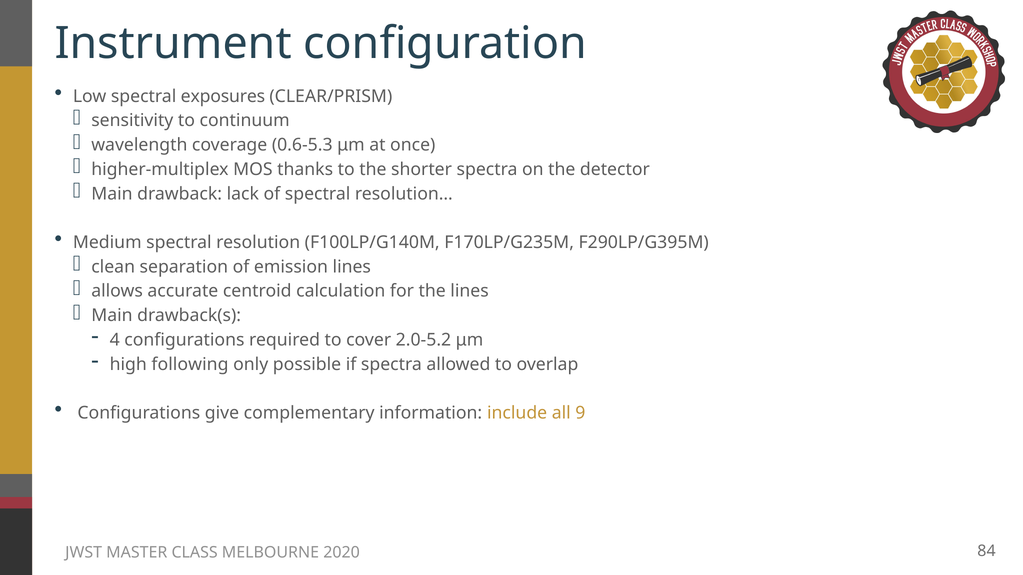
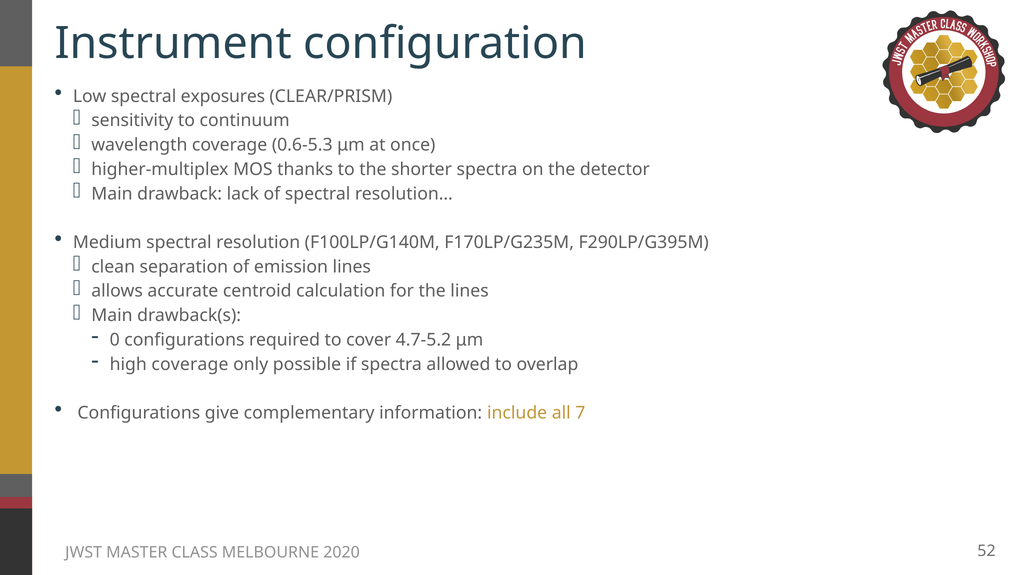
4: 4 -> 0 (115, 340)
2.0-5.2: 2.0-5.2 -> 4.7-5.2 (423, 340)
high following: following -> coverage (190, 364)
9: 9 -> 7 (580, 413)
84: 84 -> 52 (987, 552)
